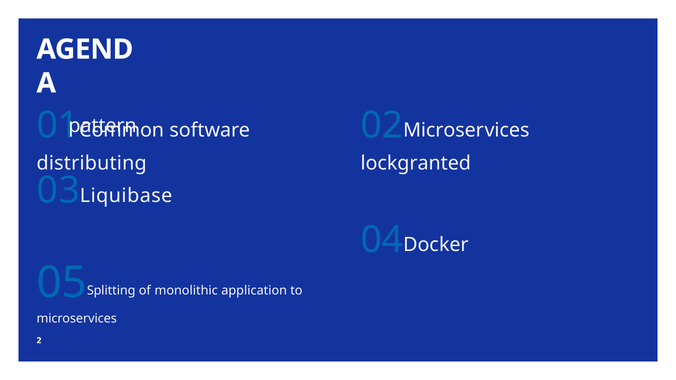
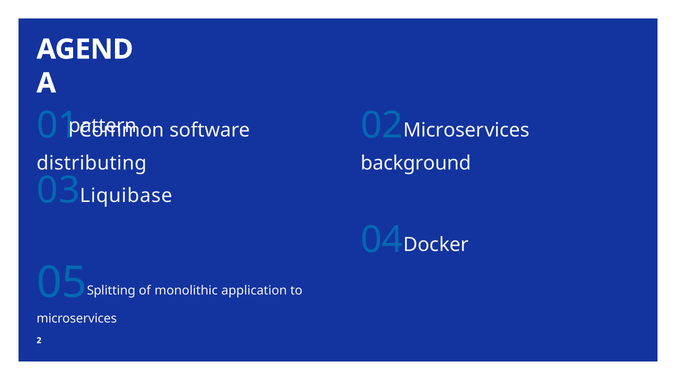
lockgranted: lockgranted -> background (416, 163)
